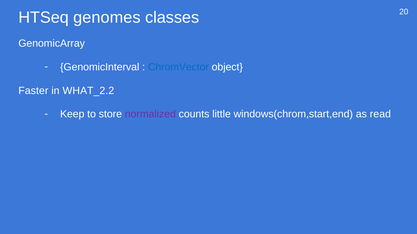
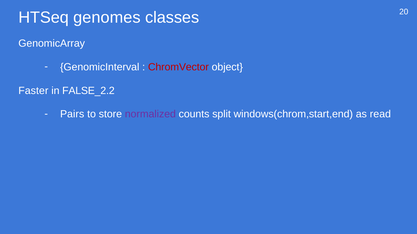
ChromVector colour: blue -> red (178, 67)
WHAT_2.2: WHAT_2.2 -> FALSE_2.2 (88, 91)
Keep: Keep -> Pairs (72, 114)
little: little -> split (222, 114)
